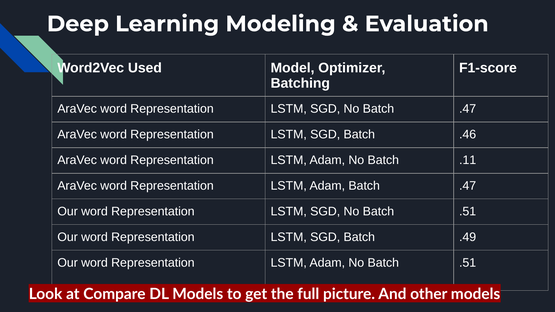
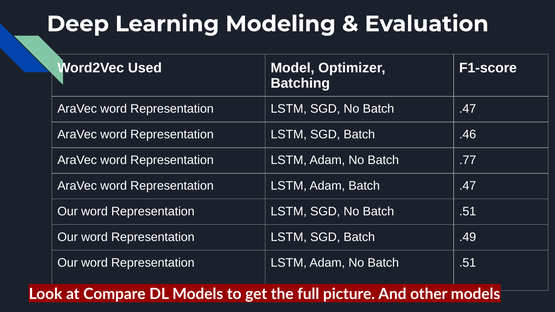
.11: .11 -> .77 (468, 160)
